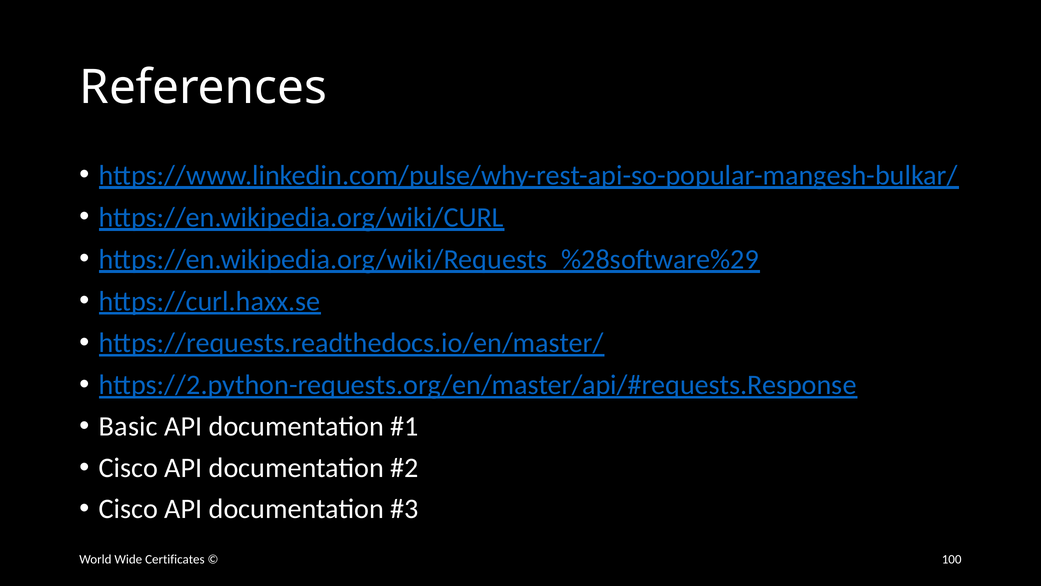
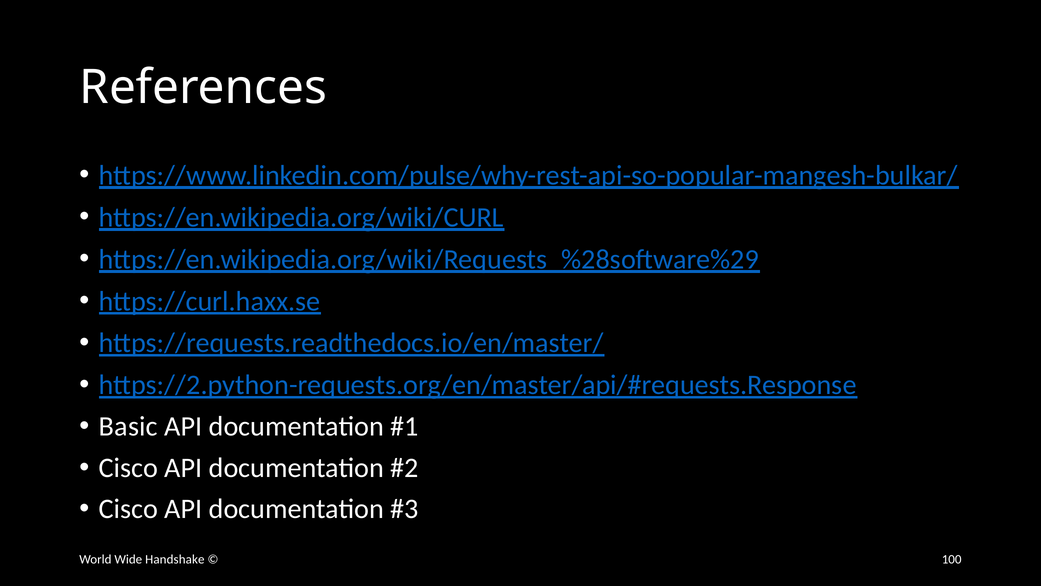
Certificates: Certificates -> Handshake (175, 559)
